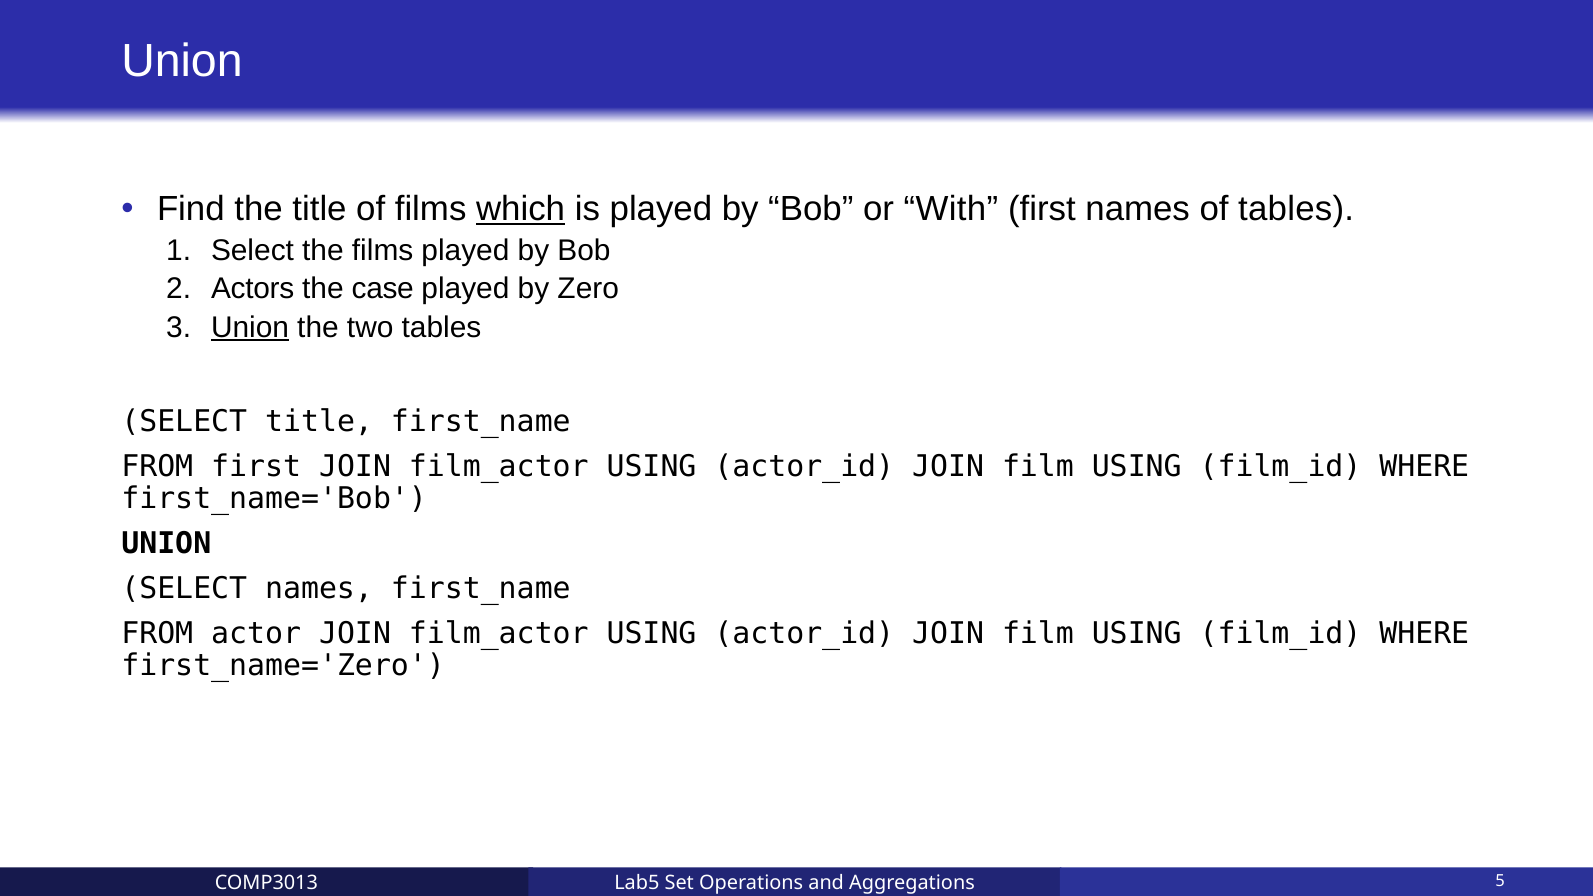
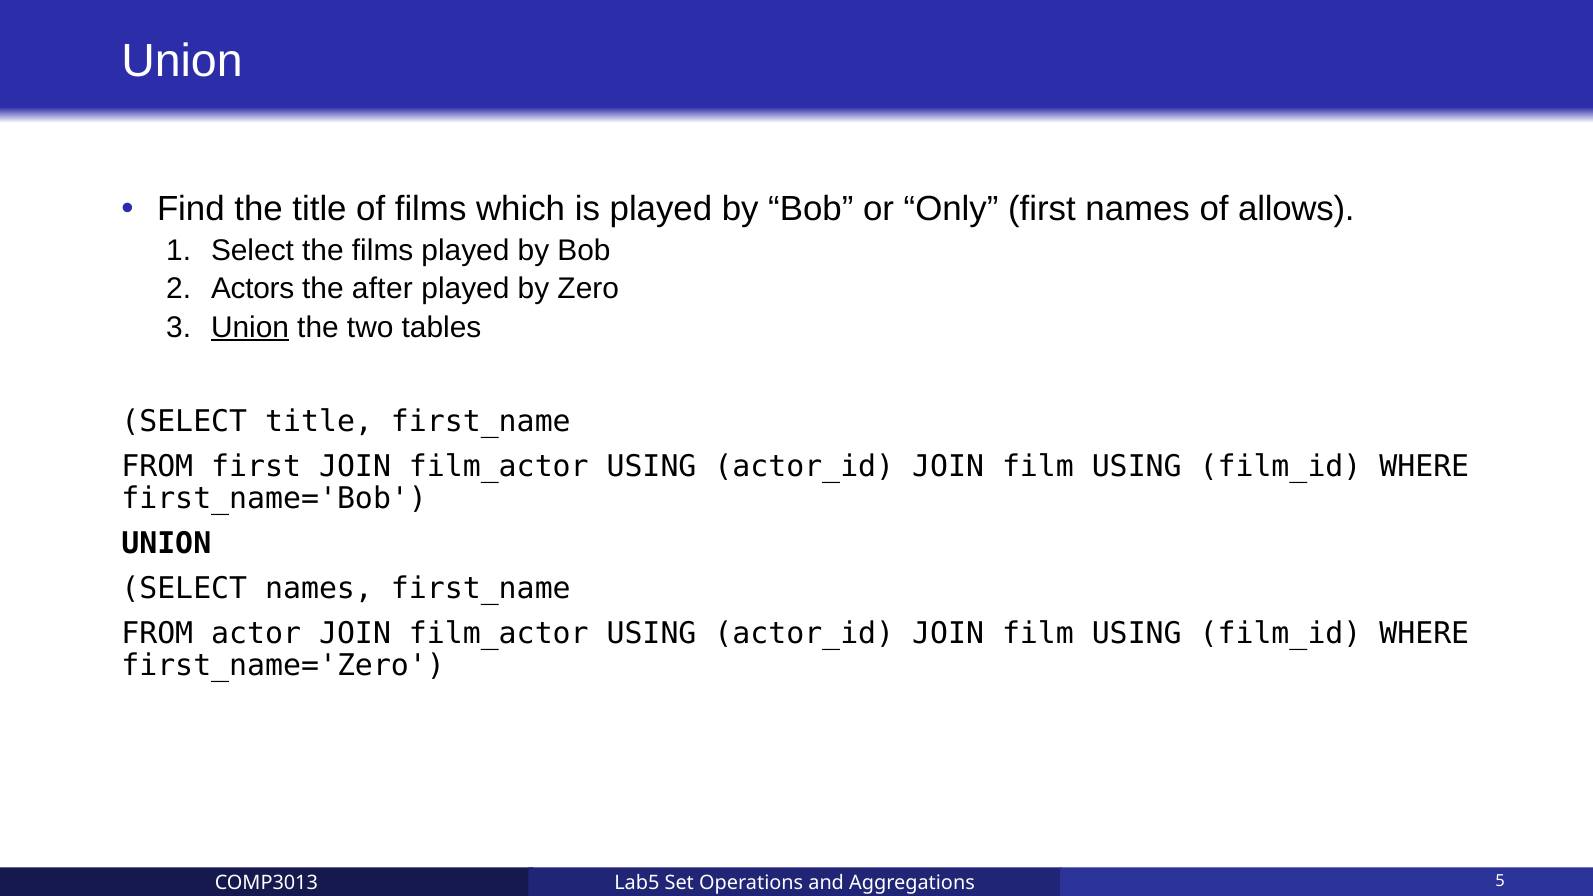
which underline: present -> none (521, 209)
With: With -> Only (951, 209)
of tables: tables -> allows (1296, 209)
case: case -> after (382, 289)
